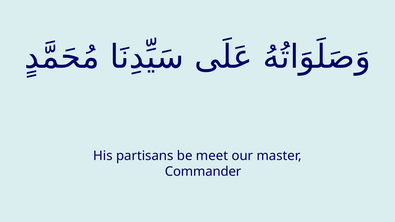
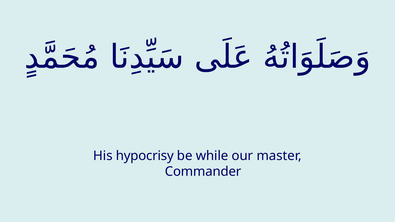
partisans: partisans -> hypocrisy (145, 156)
meet: meet -> while (212, 156)
